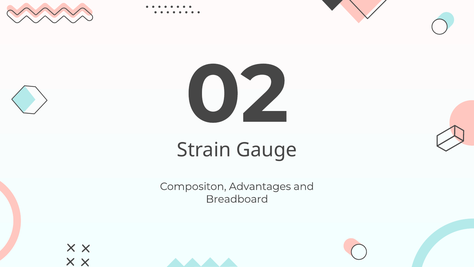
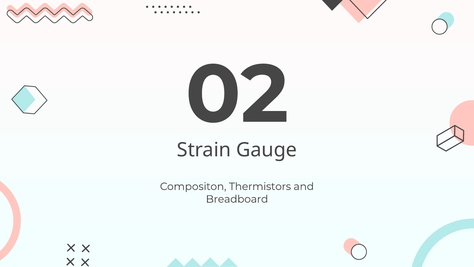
Advantages: Advantages -> Thermistors (260, 186)
